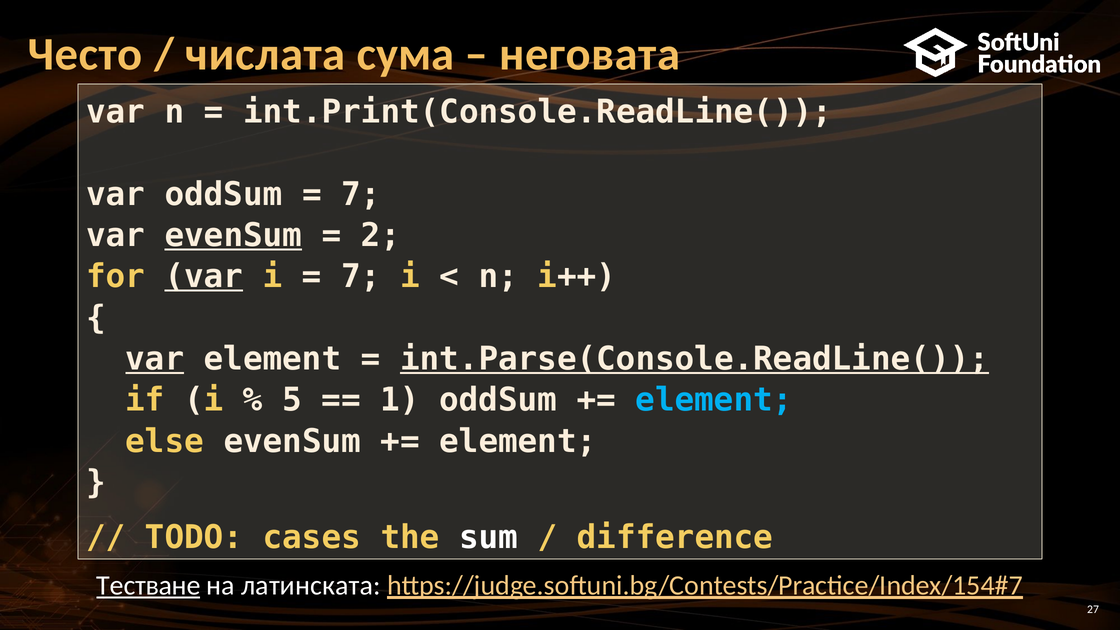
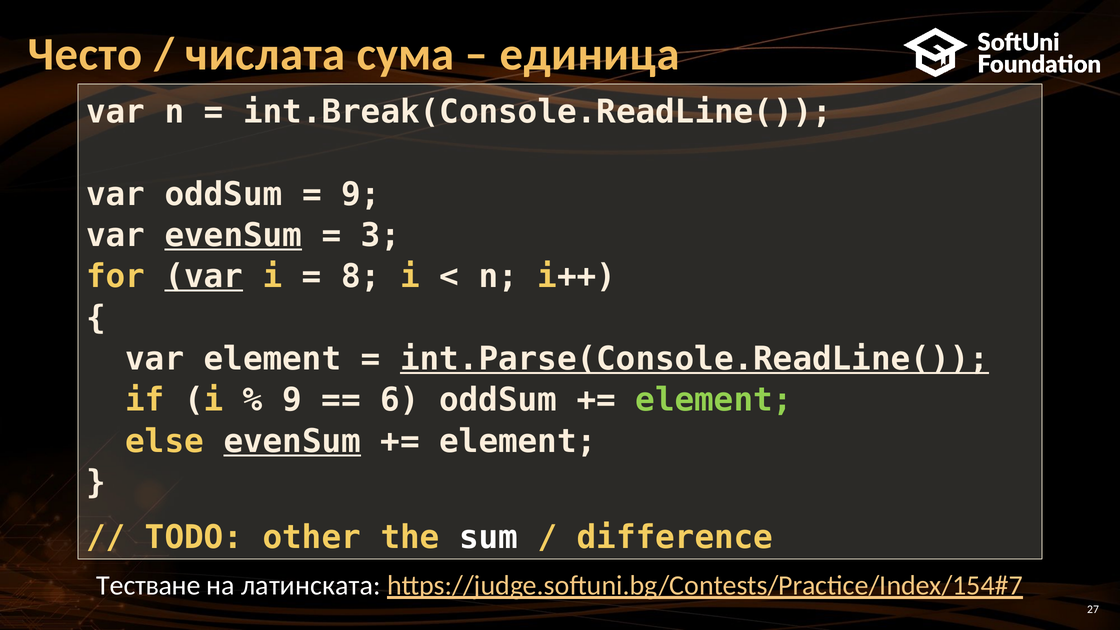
неговата: неговата -> единица (590, 54)
int.Print(Console.ReadLine(: int.Print(Console.ReadLine( -> int.Break(Console.ReadLine( (538, 112)
7: 7 -> 9 (361, 194)
2: 2 -> 3 (381, 236)
7: 7 -> 8 (361, 277)
var underline: present -> none (155, 359)
5: 5 -> 9 (292, 400)
1: 1 -> 6 (400, 400)
element colour: light blue -> light green (714, 400)
evenSum underline: none -> present (292, 441)
cases: cases -> other (312, 538)
Тестване underline: present -> none (148, 586)
